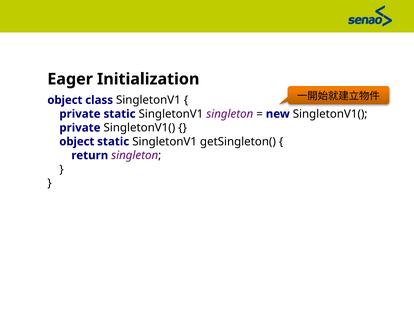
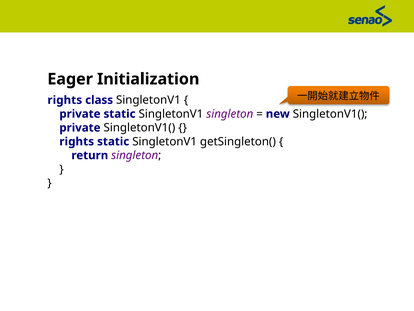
object: object -> rights (65, 100)
object: object -> rights (77, 141)
